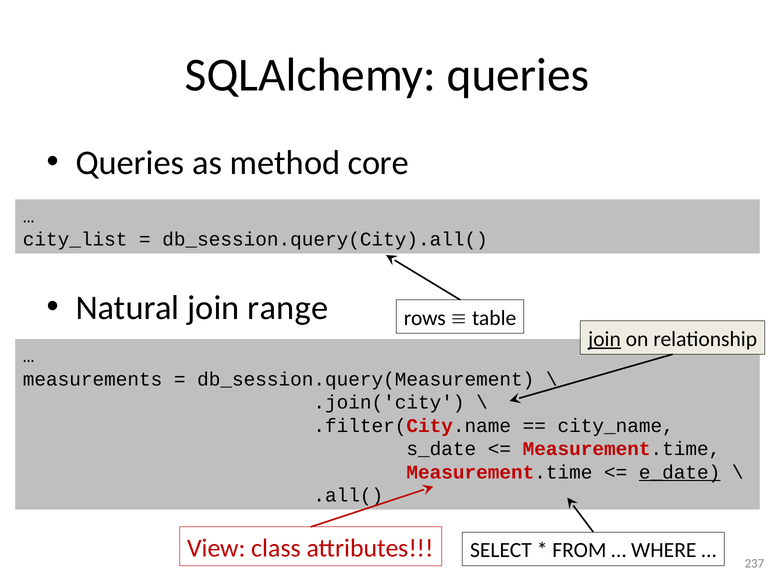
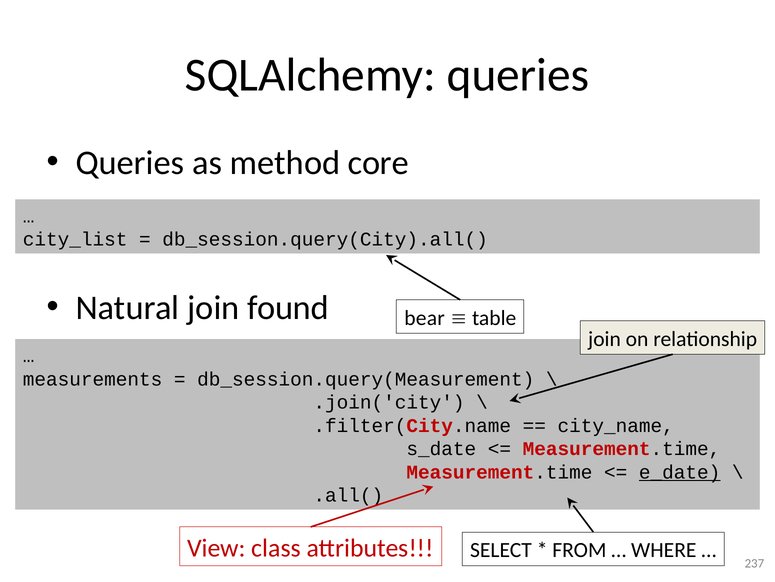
range: range -> found (288, 307)
rows: rows -> bear (425, 318)
join underline: present -> none (604, 339)
